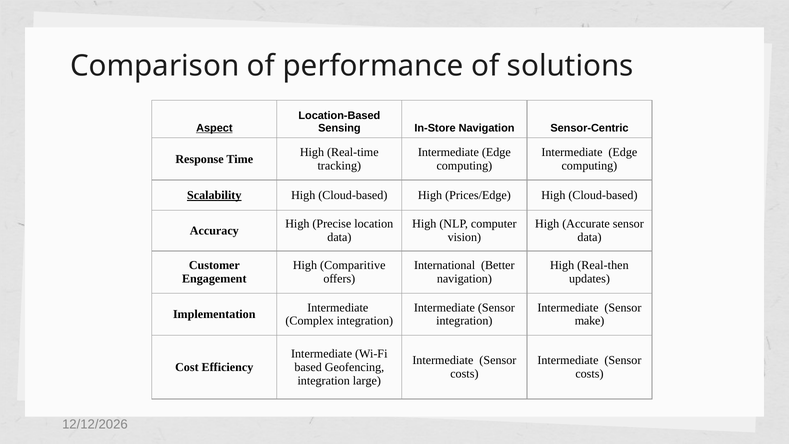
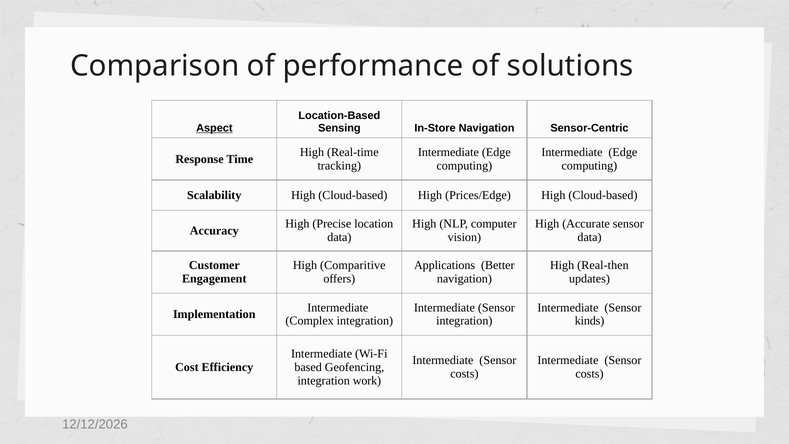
Scalability underline: present -> none (214, 195)
International: International -> Applications (445, 265)
make: make -> kinds (590, 321)
large: large -> work (367, 380)
